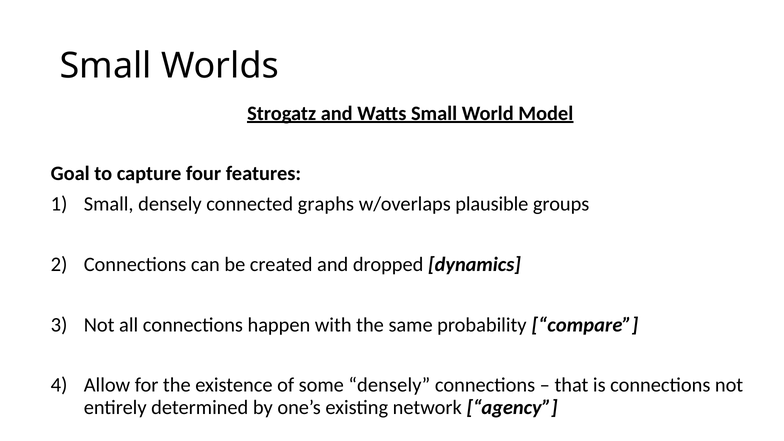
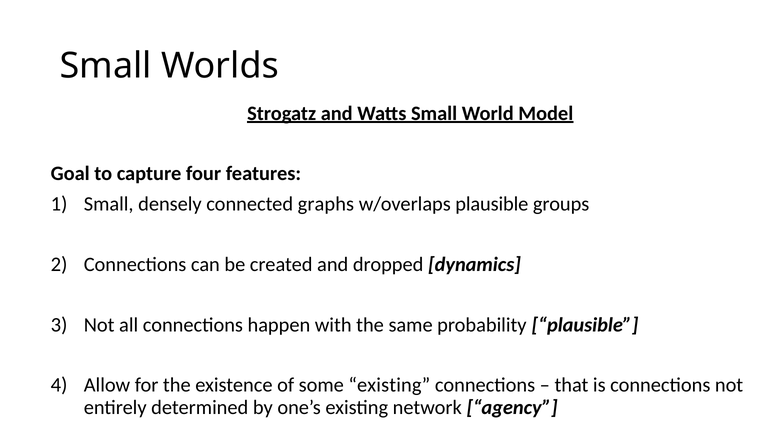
probability compare: compare -> plausible (585, 325)
some densely: densely -> existing (389, 385)
